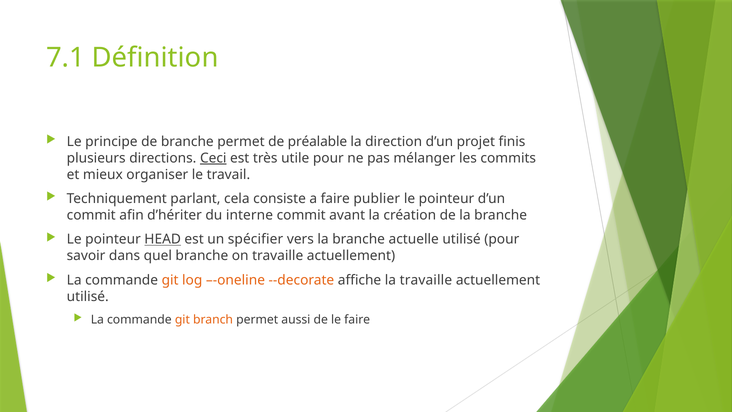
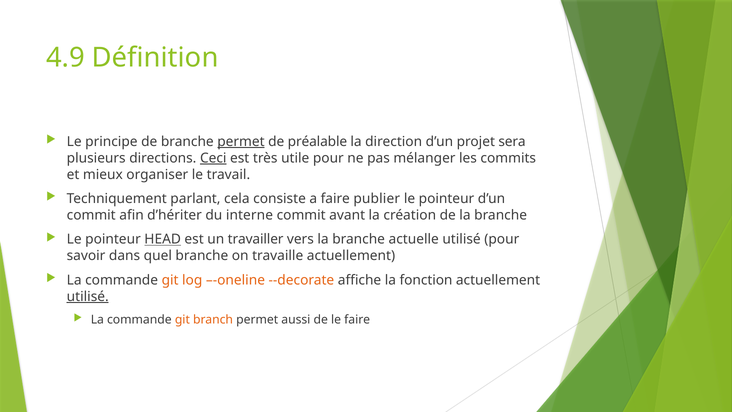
7.1: 7.1 -> 4.9 (66, 58)
permet underline: none -> present (241, 142)
finis: finis -> sera (512, 142)
spécifier: spécifier -> travailler (256, 239)
la travaille: travaille -> fonction (426, 280)
utilisé underline: none -> present (88, 296)
